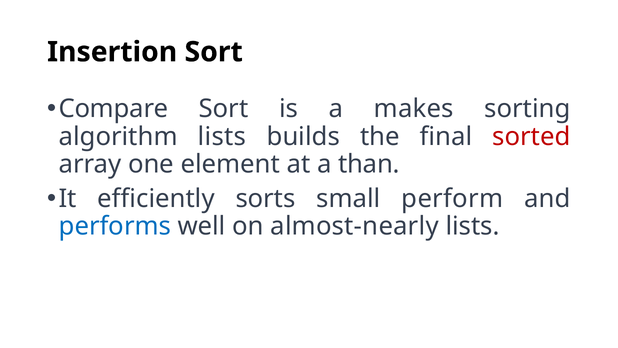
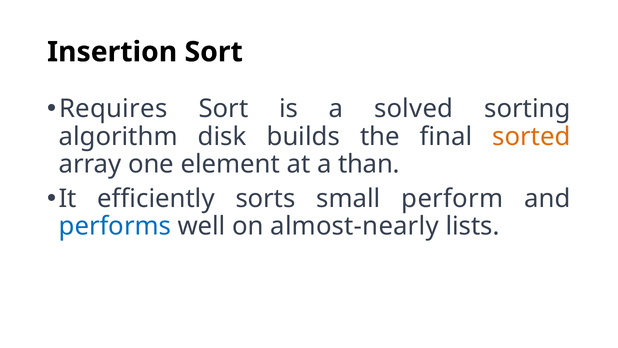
Compare: Compare -> Requires (113, 109)
makes: makes -> solved (414, 109)
algorithm lists: lists -> disk (222, 136)
sorted colour: red -> orange (531, 136)
